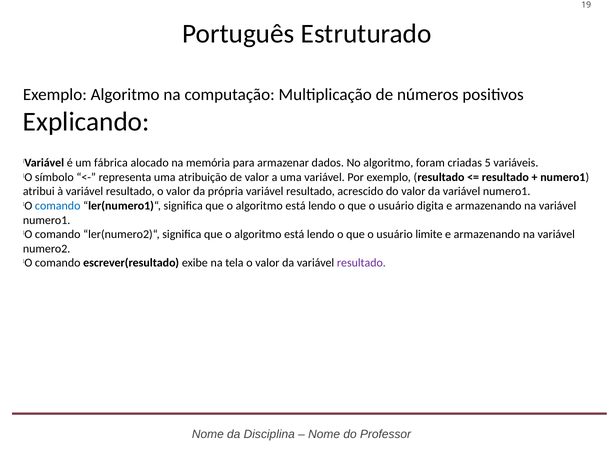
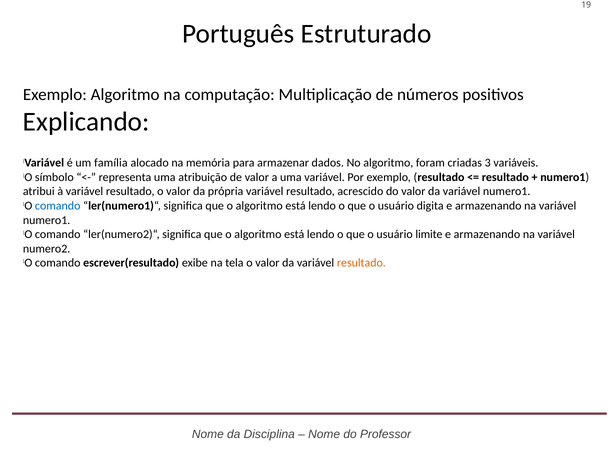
fábrica: fábrica -> família (111, 163)
5: 5 -> 3 (488, 163)
resultado colour: purple -> orange (361, 263)
